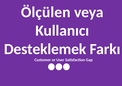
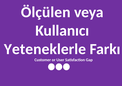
Desteklemek: Desteklemek -> Yeteneklerle (45, 49)
